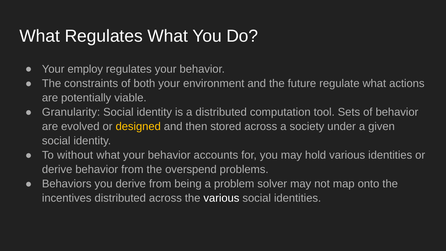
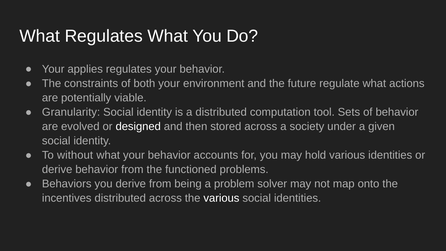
employ: employ -> applies (85, 69)
designed colour: yellow -> white (138, 126)
overspend: overspend -> functioned (191, 169)
